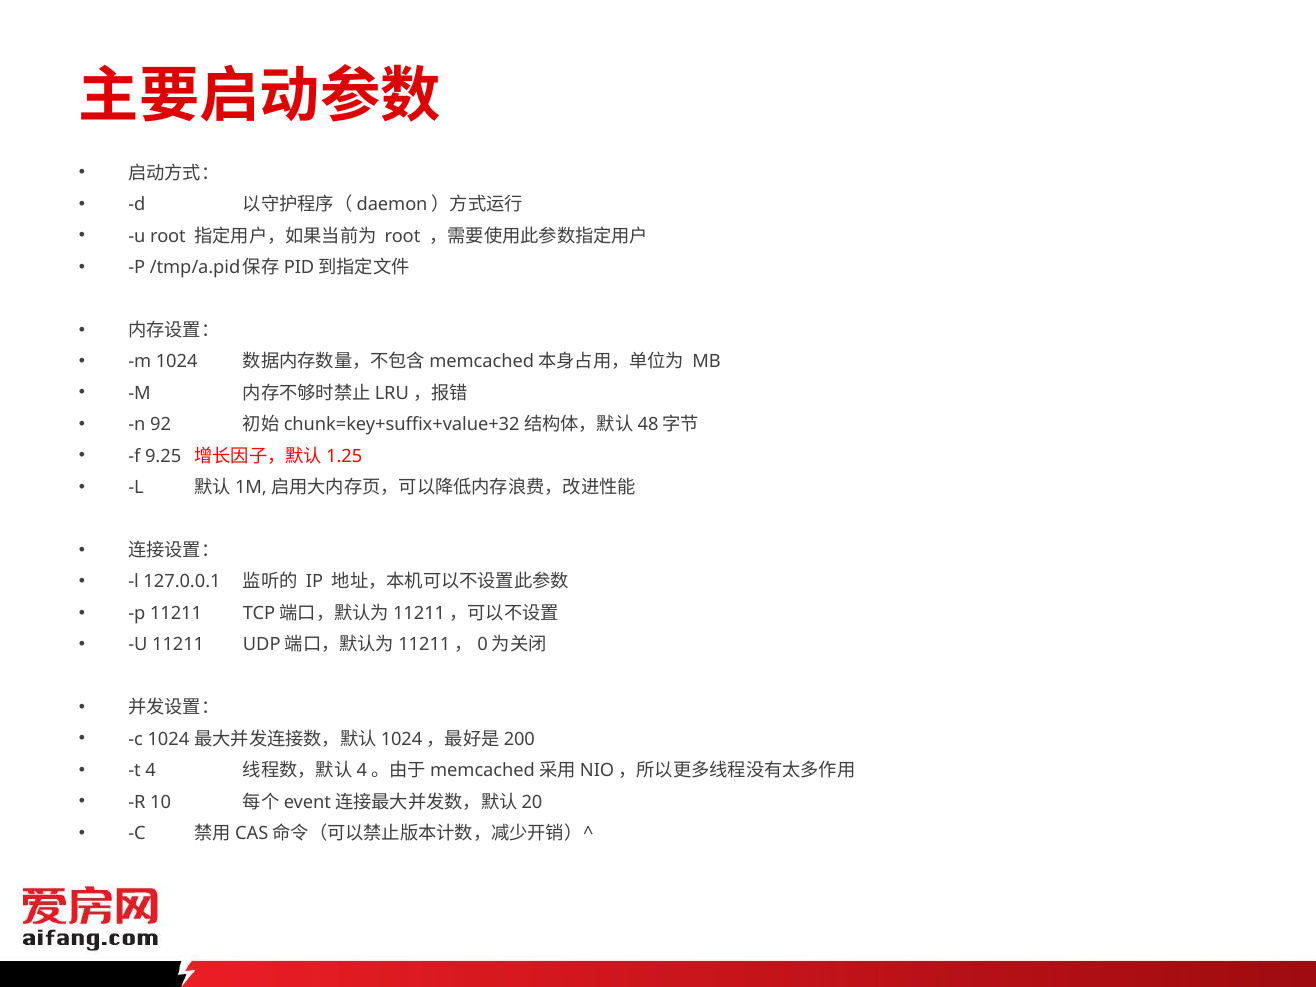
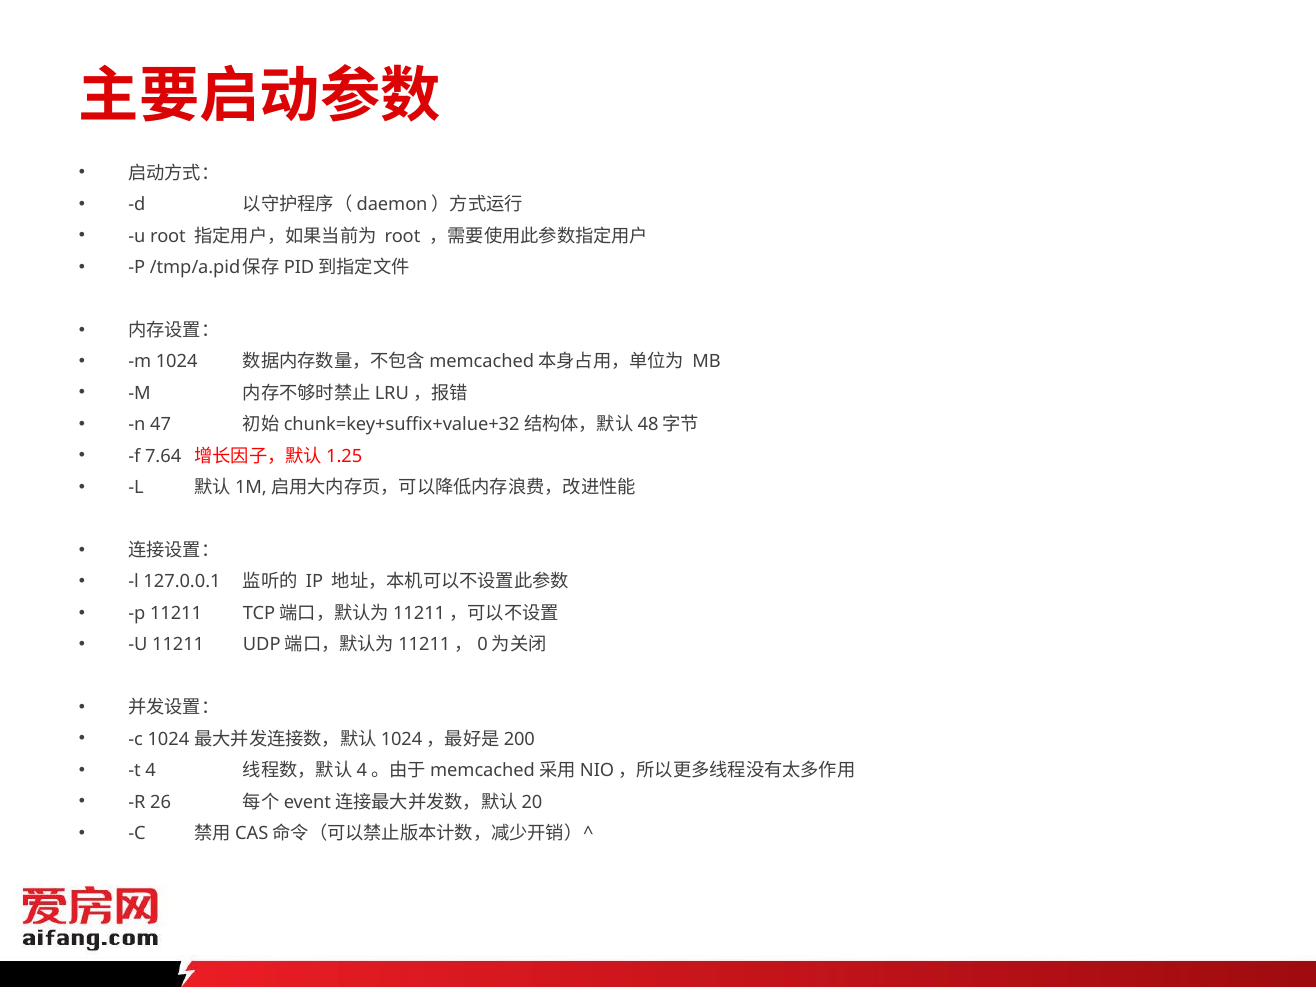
92: 92 -> 47 (161, 425)
9.25: 9.25 -> 7.64 (163, 456)
10: 10 -> 26 (161, 802)
